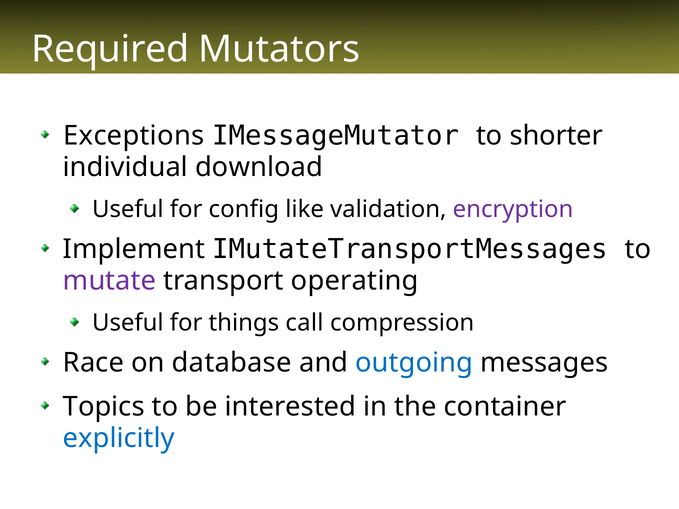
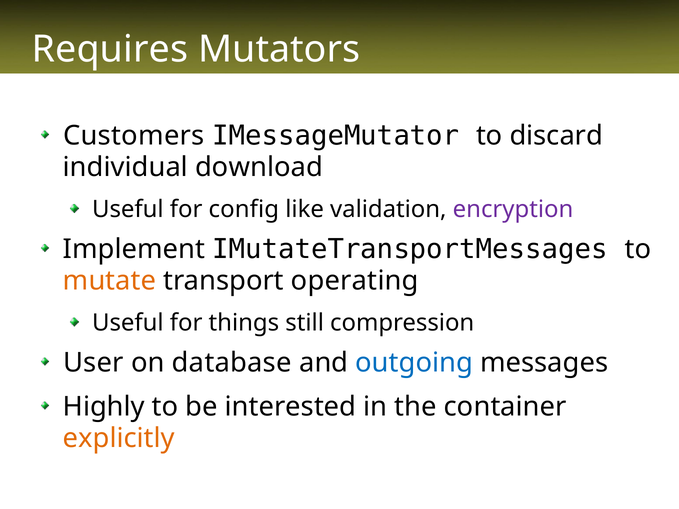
Required: Required -> Requires (110, 49)
Exceptions: Exceptions -> Customers (134, 136)
shorter: shorter -> discard (556, 136)
mutate colour: purple -> orange (110, 281)
call: call -> still (305, 323)
Race: Race -> User (93, 363)
Topics: Topics -> Highly (104, 407)
explicitly colour: blue -> orange (119, 439)
